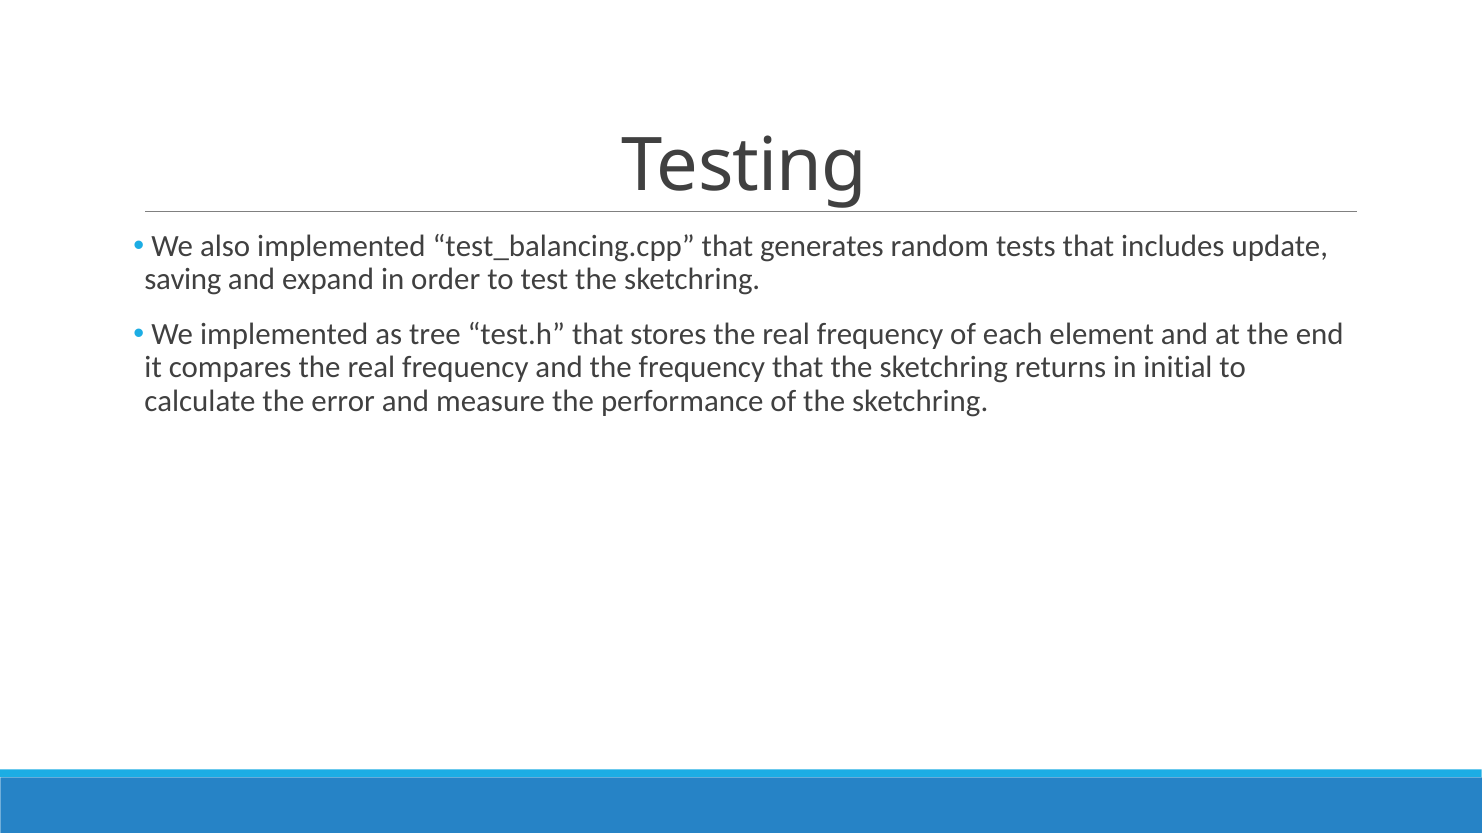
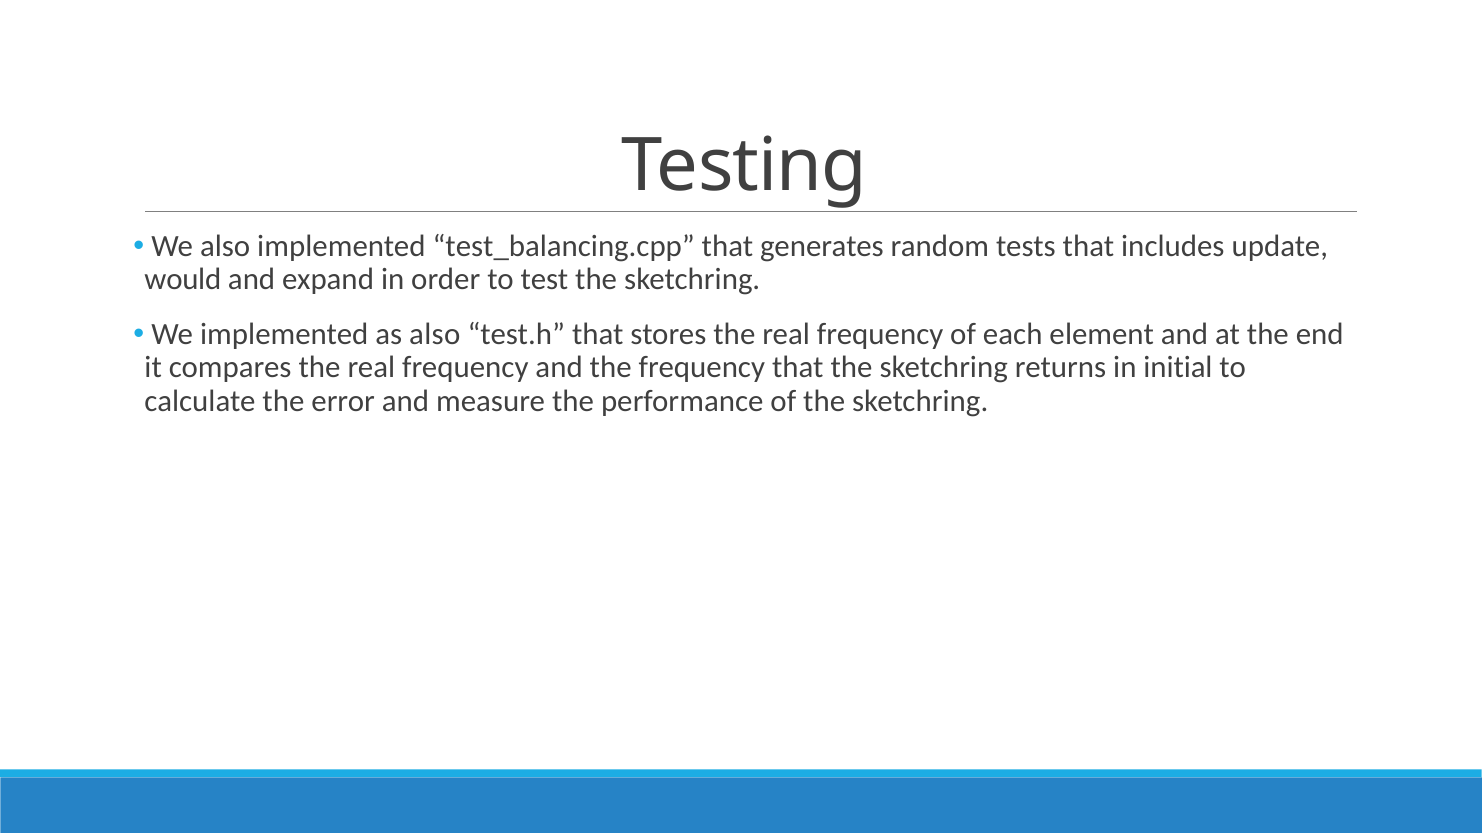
saving: saving -> would (183, 280)
as tree: tree -> also (435, 335)
